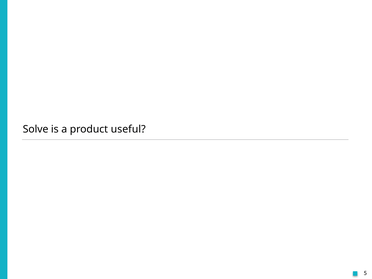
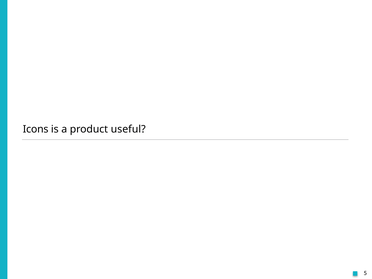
Solve: Solve -> Icons (36, 129)
